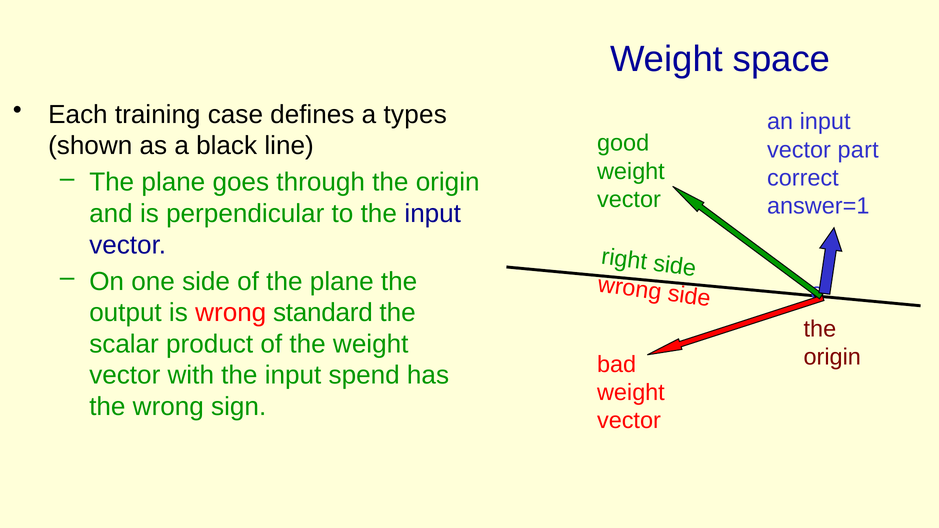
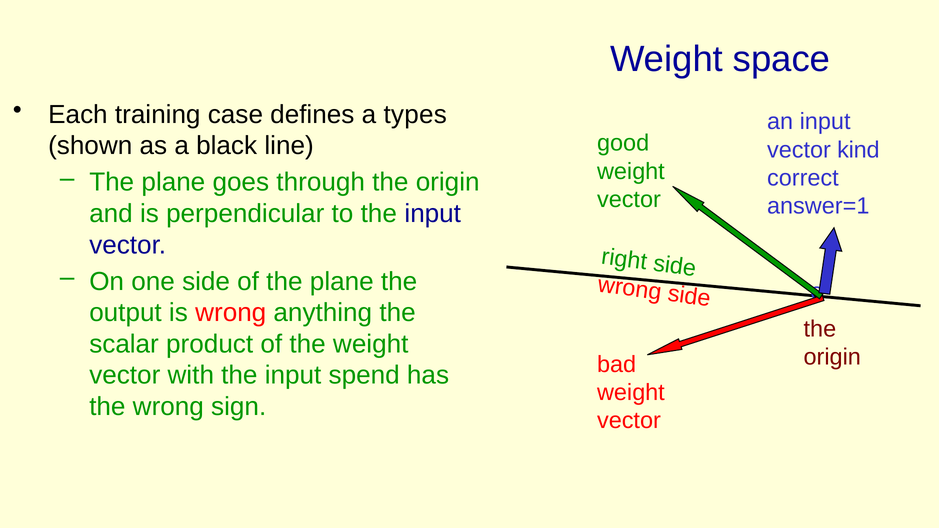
part: part -> kind (858, 150)
standard: standard -> anything (323, 313)
